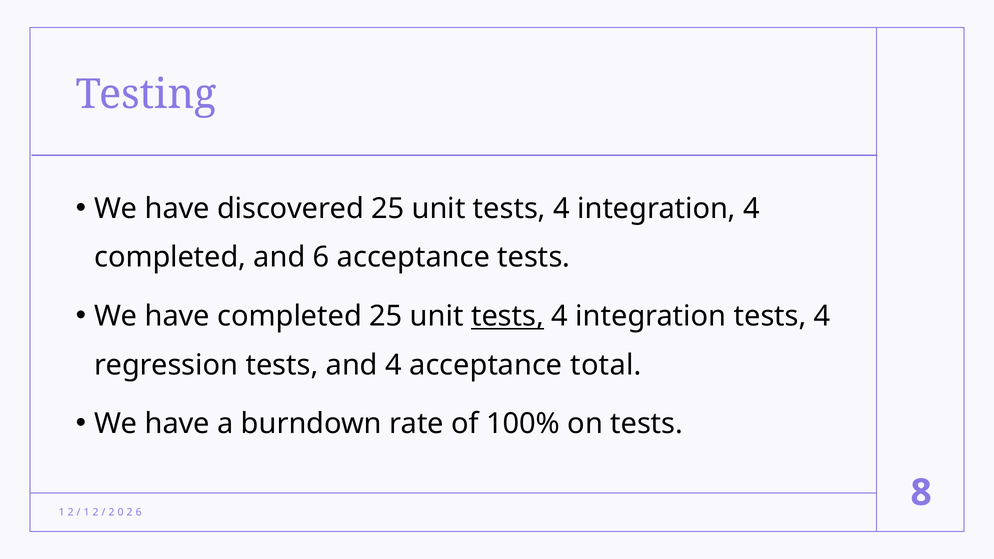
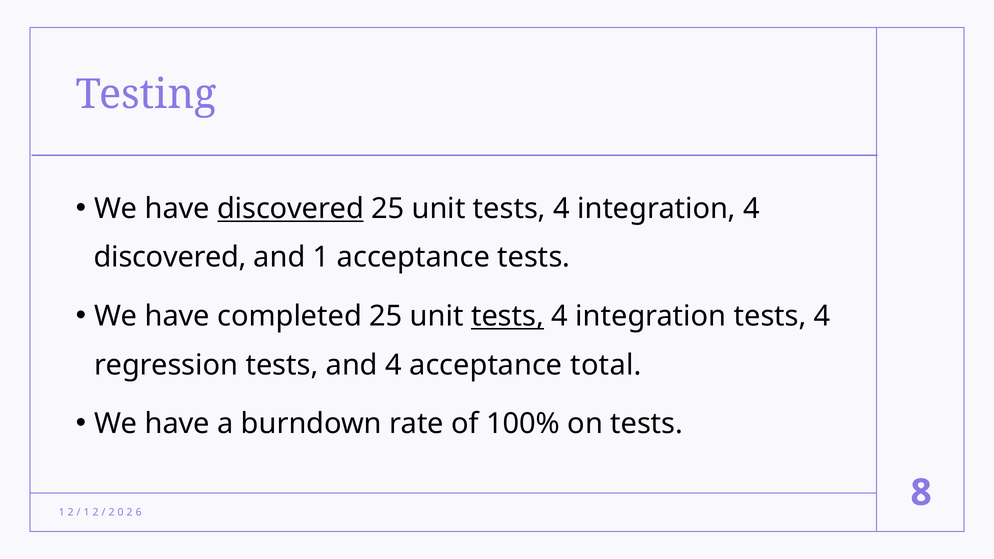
discovered underline: none -> present (291, 209)
completed: completed -> discovered (170, 257)
and 6: 6 -> 1 (321, 257)
